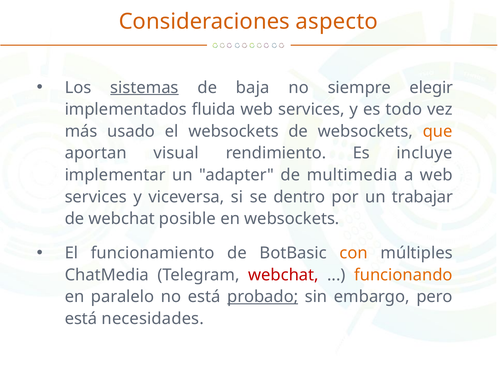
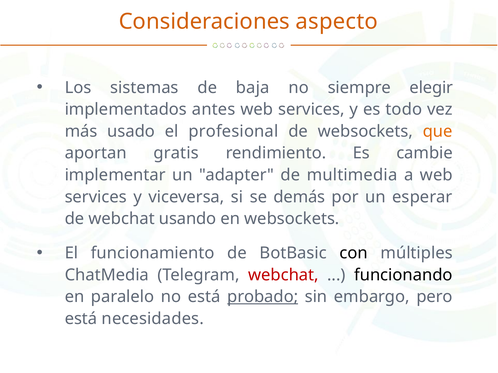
sistemas underline: present -> none (144, 88)
fluida: fluida -> antes (214, 110)
el websockets: websockets -> profesional (233, 131)
visual: visual -> gratis (176, 153)
incluye: incluye -> cambie (425, 153)
dentro: dentro -> demás (299, 197)
trabajar: trabajar -> esperar (422, 197)
posible: posible -> usando (188, 219)
con colour: orange -> black (354, 253)
funcionando colour: orange -> black (403, 275)
